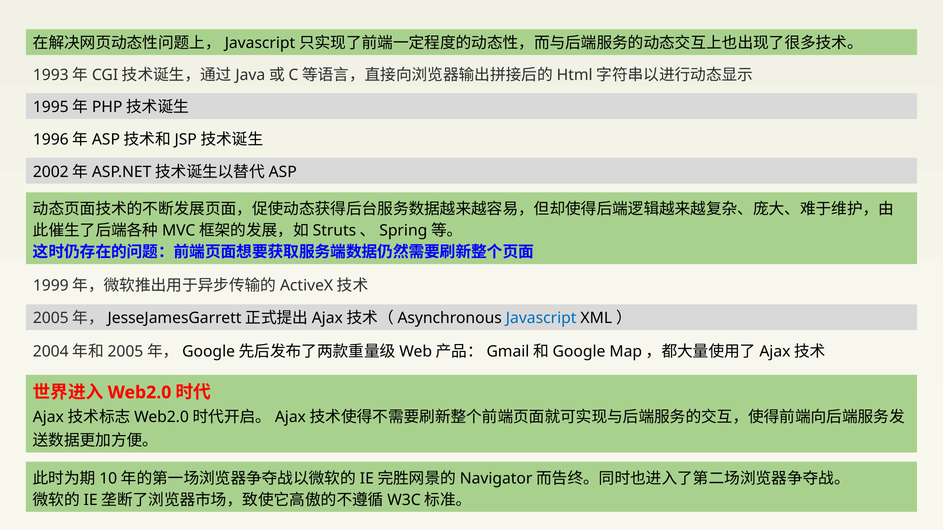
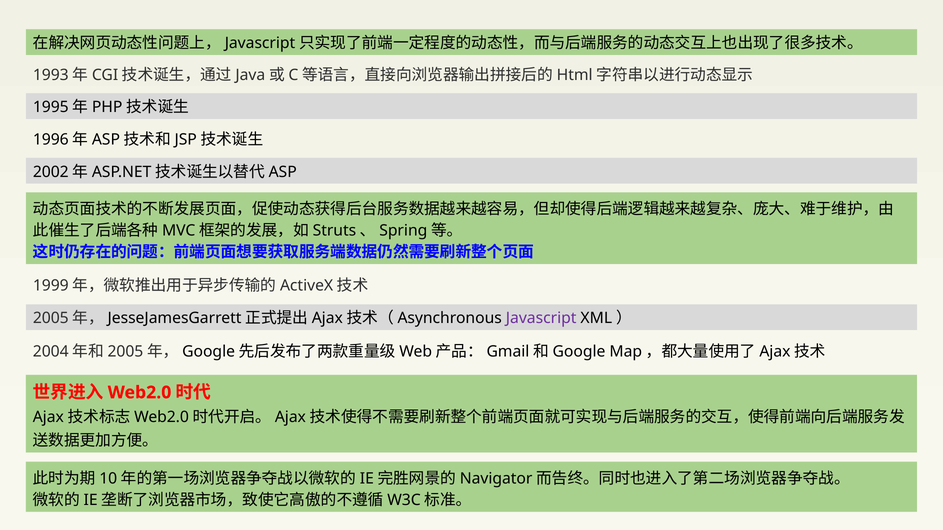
Javascript colour: blue -> purple (541, 319)
